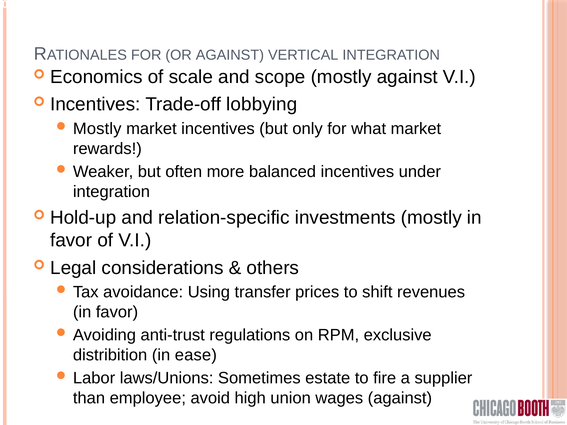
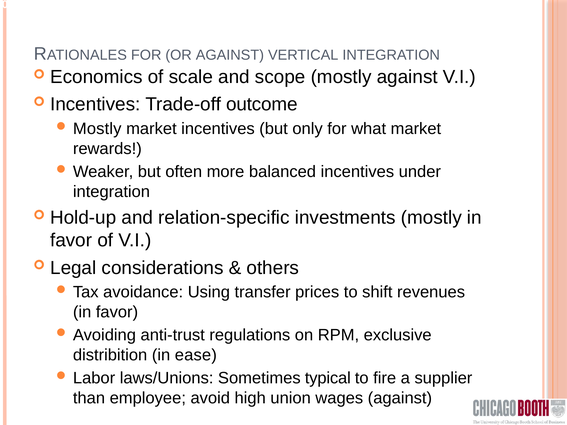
lobbying: lobbying -> outcome (262, 104)
estate: estate -> typical (328, 378)
